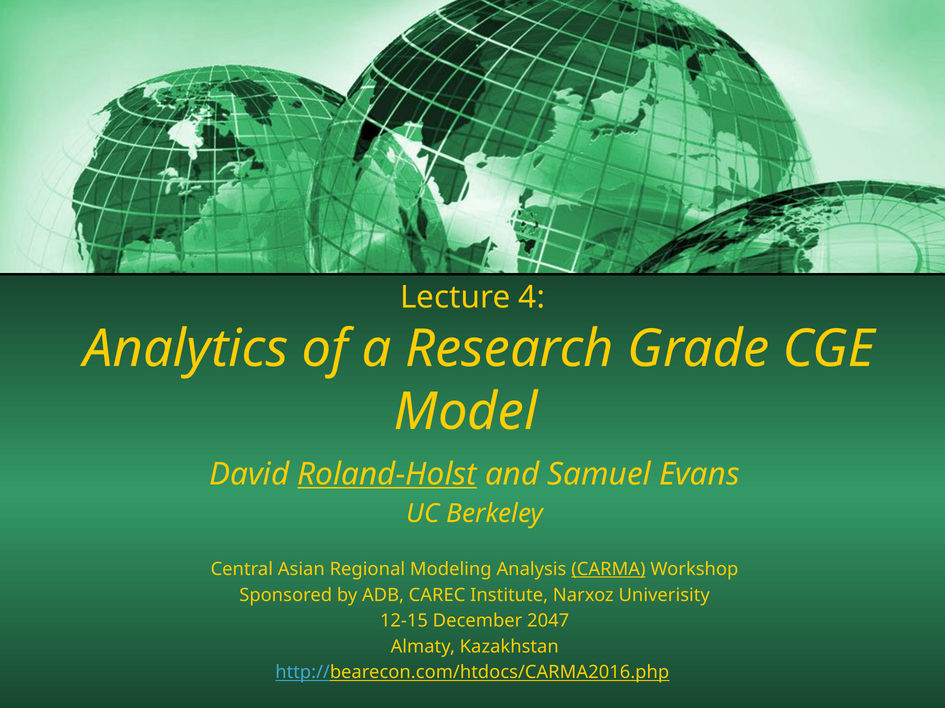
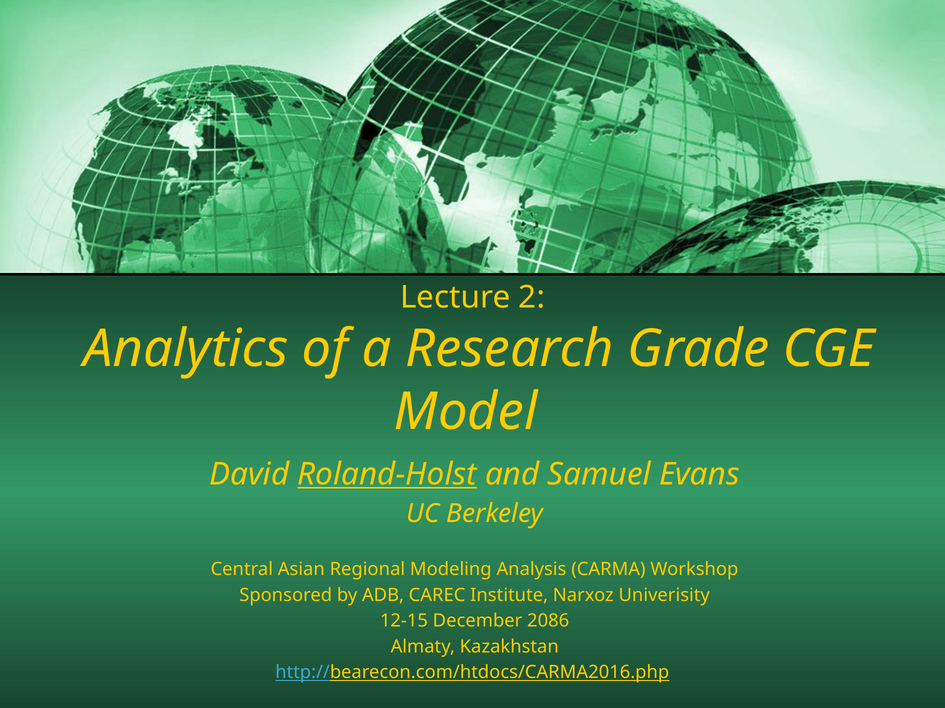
4: 4 -> 2 (532, 298)
CARMA underline: present -> none (608, 570)
2047: 2047 -> 2086 (548, 621)
